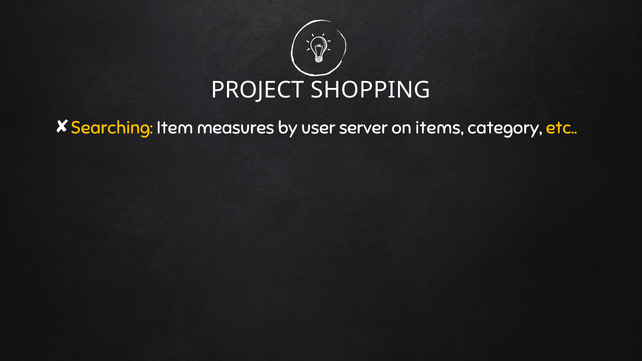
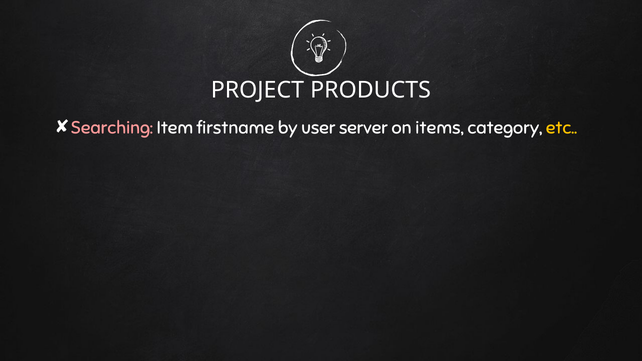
SHOPPING: SHOPPING -> PRODUCTS (371, 90)
Searching colour: yellow -> pink (112, 128)
measures: measures -> firstname (236, 128)
